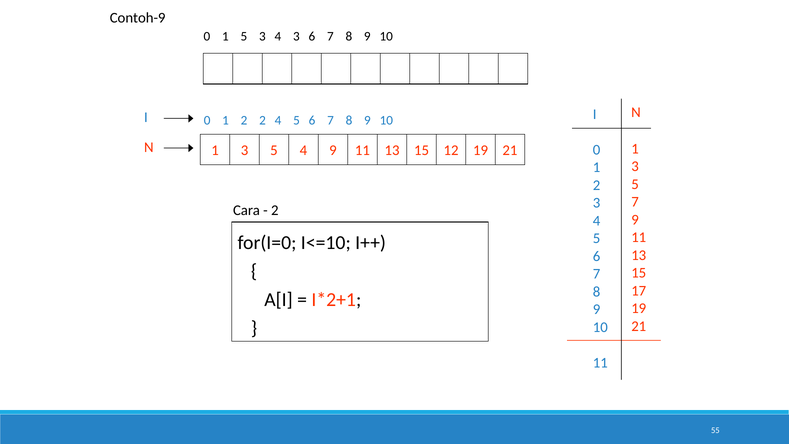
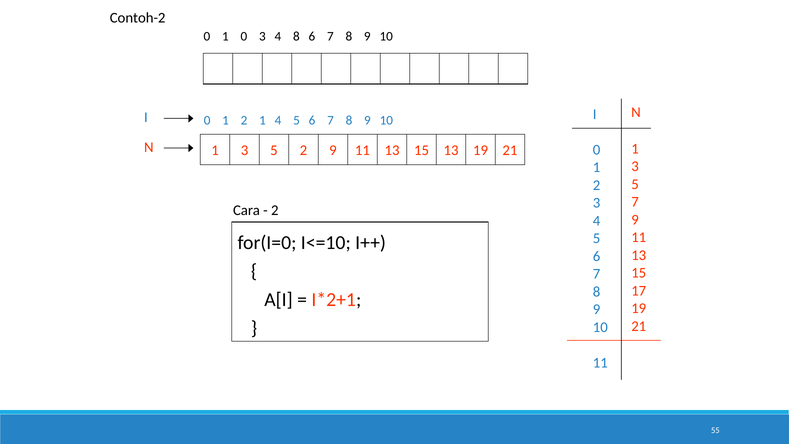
Contoh-9: Contoh-9 -> Contoh-2 (138, 18)
1 5: 5 -> 0 (244, 36)
4 3: 3 -> 8 (296, 36)
2 2: 2 -> 1 (263, 120)
5 4: 4 -> 2 (303, 150)
15 12: 12 -> 13 (451, 150)
